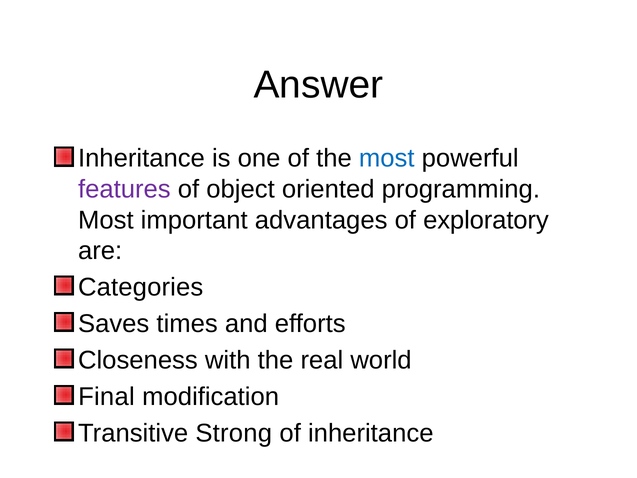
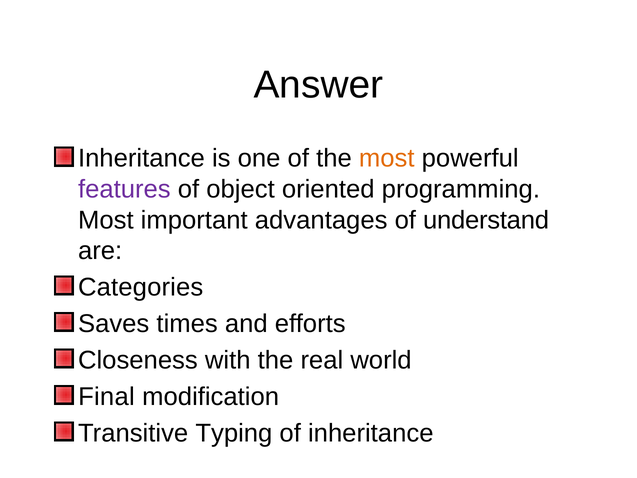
most colour: blue -> orange (387, 158)
exploratory: exploratory -> understand (486, 220)
Strong: Strong -> Typing (234, 433)
